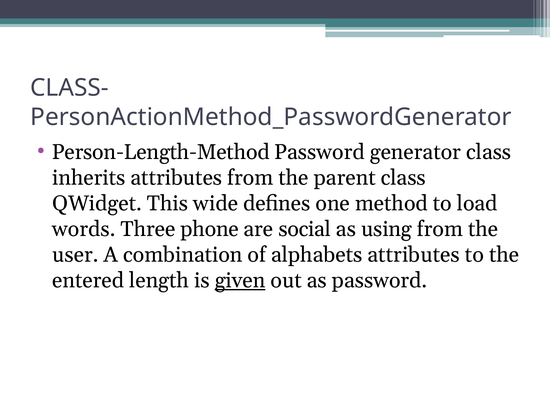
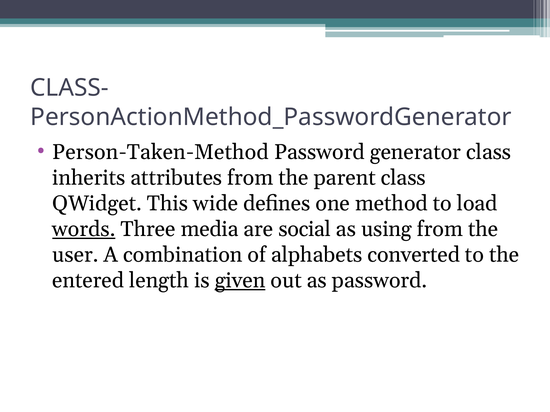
Person-Length-Method: Person-Length-Method -> Person-Taken-Method (161, 152)
words underline: none -> present (84, 229)
phone: phone -> media (210, 229)
alphabets attributes: attributes -> converted (414, 255)
